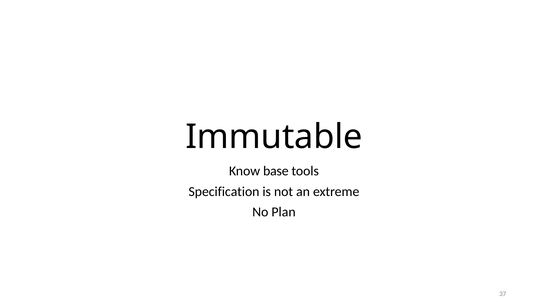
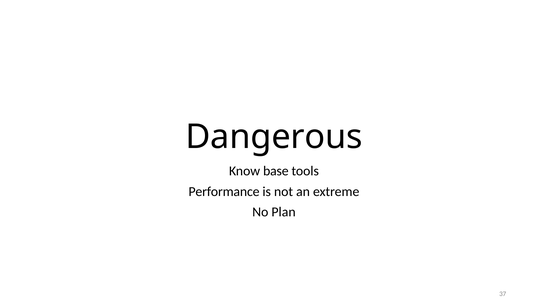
Immutable: Immutable -> Dangerous (274, 137)
Specification: Specification -> Performance (224, 192)
